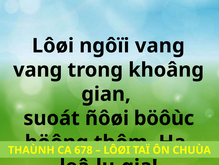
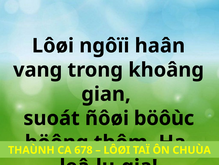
ngôïi vang: vang -> haân (160, 46)
